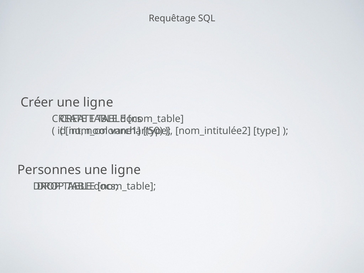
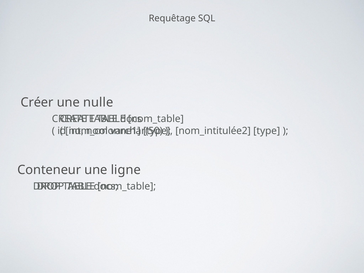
Créer une ligne: ligne -> nulle (98, 102)
Personnes: Personnes -> Conteneur (49, 170)
